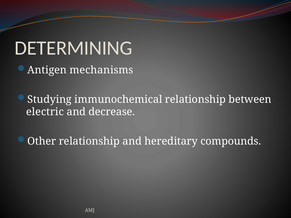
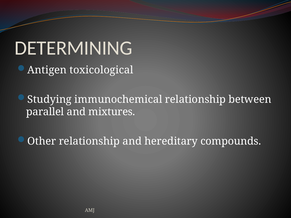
mechanisms: mechanisms -> toxicological (101, 70)
electric: electric -> parallel (45, 112)
decrease: decrease -> mixtures (112, 112)
